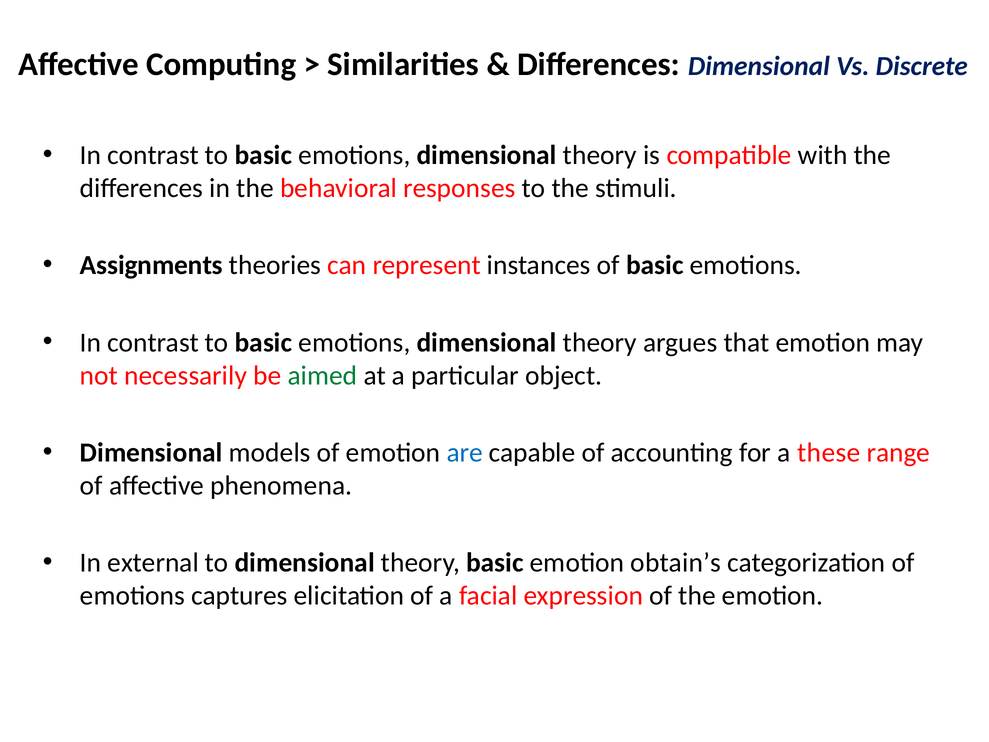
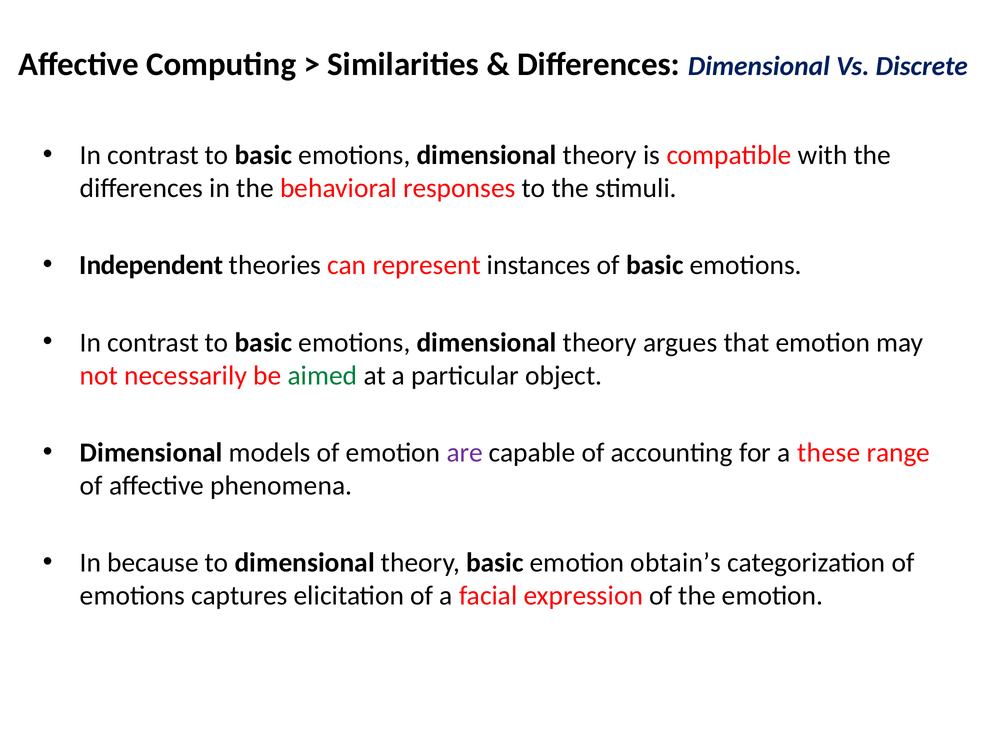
Assignments: Assignments -> Independent (151, 265)
are colour: blue -> purple (465, 452)
external: external -> because (153, 562)
